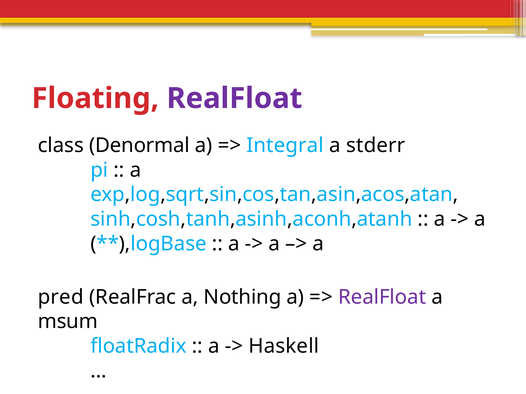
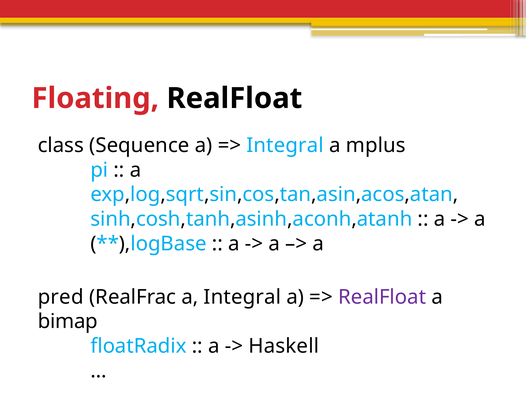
RealFloat colour: purple -> black (234, 98)
Denormal: Denormal -> Sequence (139, 146)
stderr: stderr -> mplus (376, 146)
a Nothing: Nothing -> Integral (242, 297)
msum: msum -> bimap (68, 322)
